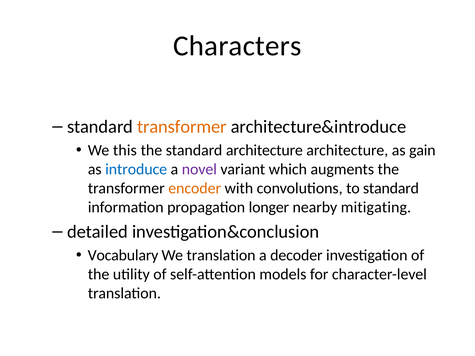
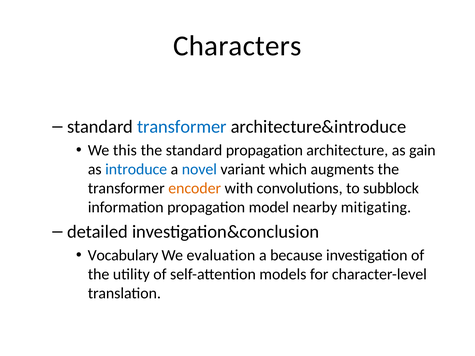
transformer colour: orange -> blue (182, 127)
standard architecture: architecture -> propagation (264, 150)
novel colour: purple -> blue (199, 169)
to standard: standard -> subblock (391, 188)
longer: longer -> model (269, 207)
We translation: translation -> evaluation (221, 256)
decoder: decoder -> because (296, 256)
